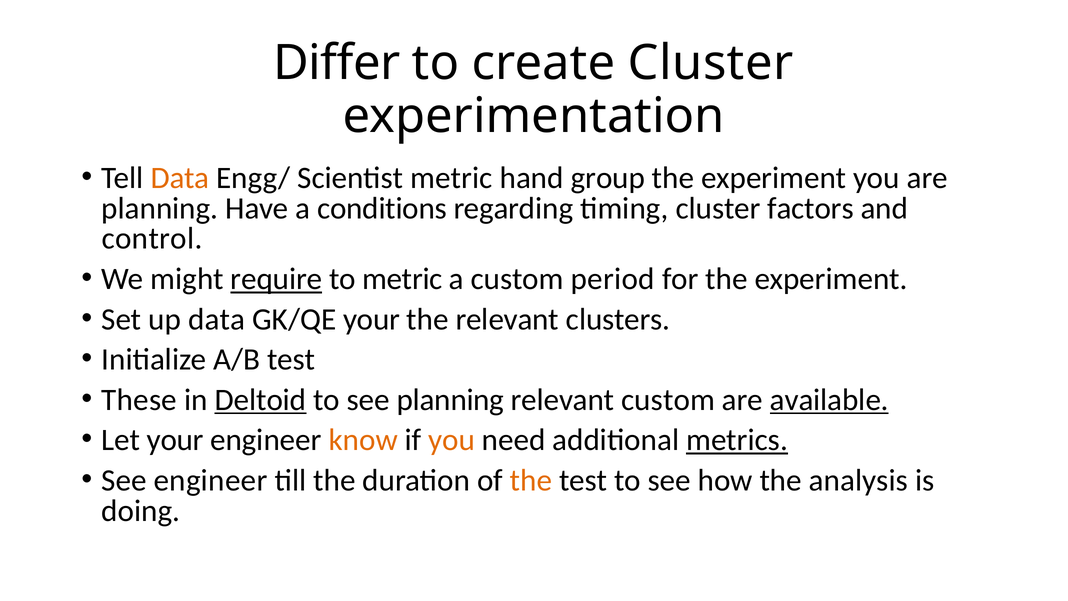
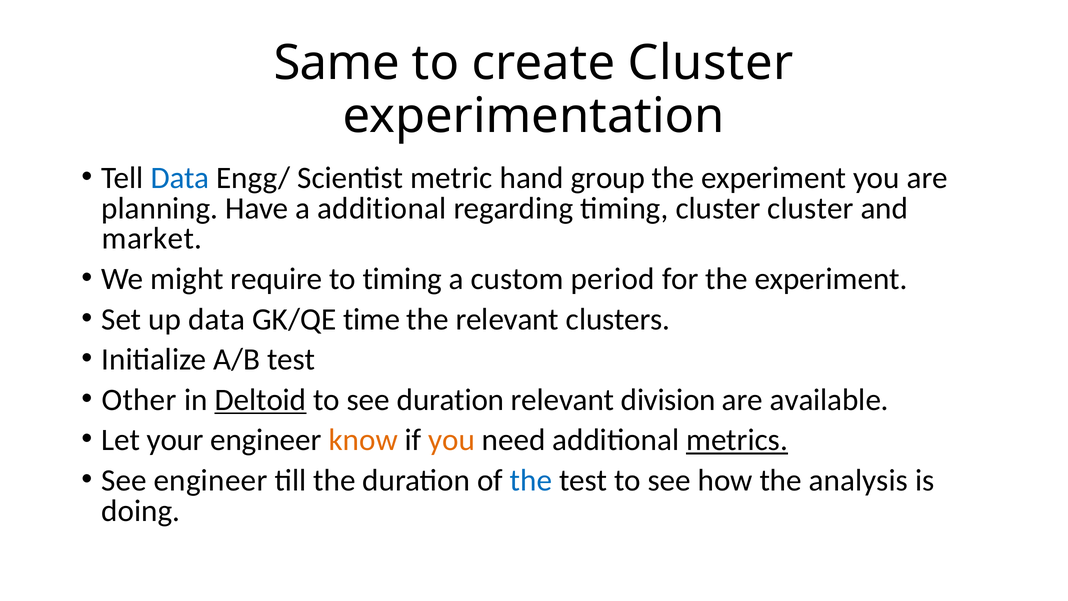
Differ: Differ -> Same (337, 63)
Data colour: orange -> blue (180, 178)
a conditions: conditions -> additional (382, 208)
cluster factors: factors -> cluster (810, 208)
control: control -> market (152, 238)
require underline: present -> none (276, 279)
to metric: metric -> timing (402, 279)
GK/QE your: your -> time (372, 319)
These: These -> Other (139, 400)
see planning: planning -> duration (451, 400)
relevant custom: custom -> division (668, 400)
available underline: present -> none (829, 400)
the colour: orange -> blue (531, 480)
